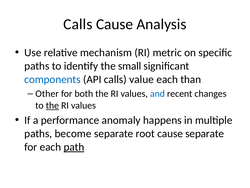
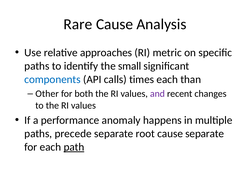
Calls: Calls -> Rare (78, 24)
mechanism: mechanism -> approaches (106, 52)
value: value -> times (142, 79)
and colour: blue -> purple (157, 93)
the underline: present -> none (52, 105)
become: become -> precede (73, 133)
